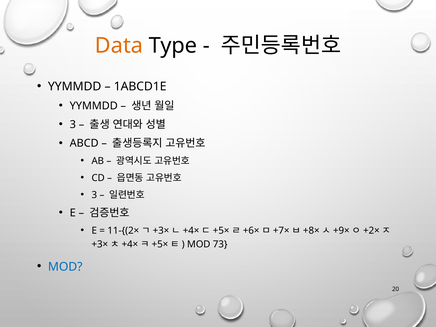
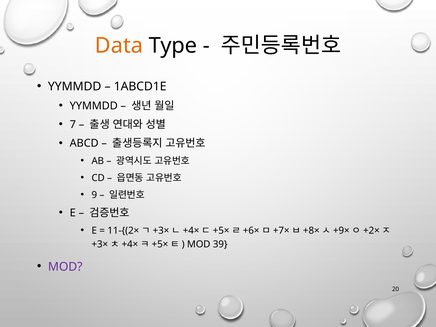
3: 3 -> 7 (73, 125)
3: 3 -> 9 (94, 195)
73: 73 -> 39 (220, 244)
MOD colour: blue -> purple (65, 267)
